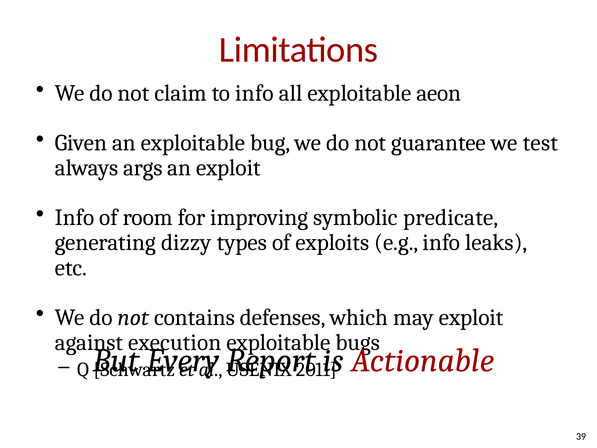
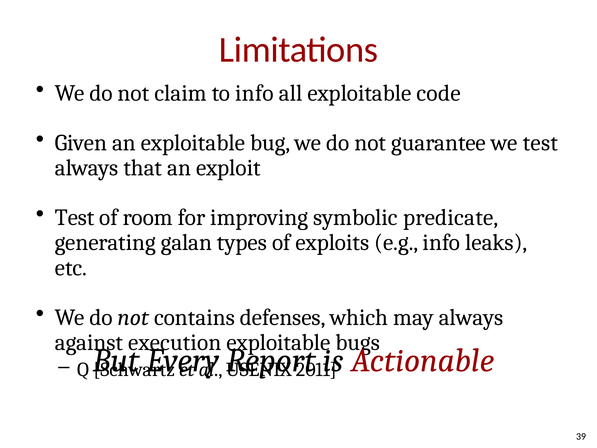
aeon: aeon -> code (439, 93)
args: args -> that (143, 168)
Info: Info -> Test (75, 217)
dizzy: dizzy -> galan (186, 243)
may exploit: exploit -> always (471, 317)
